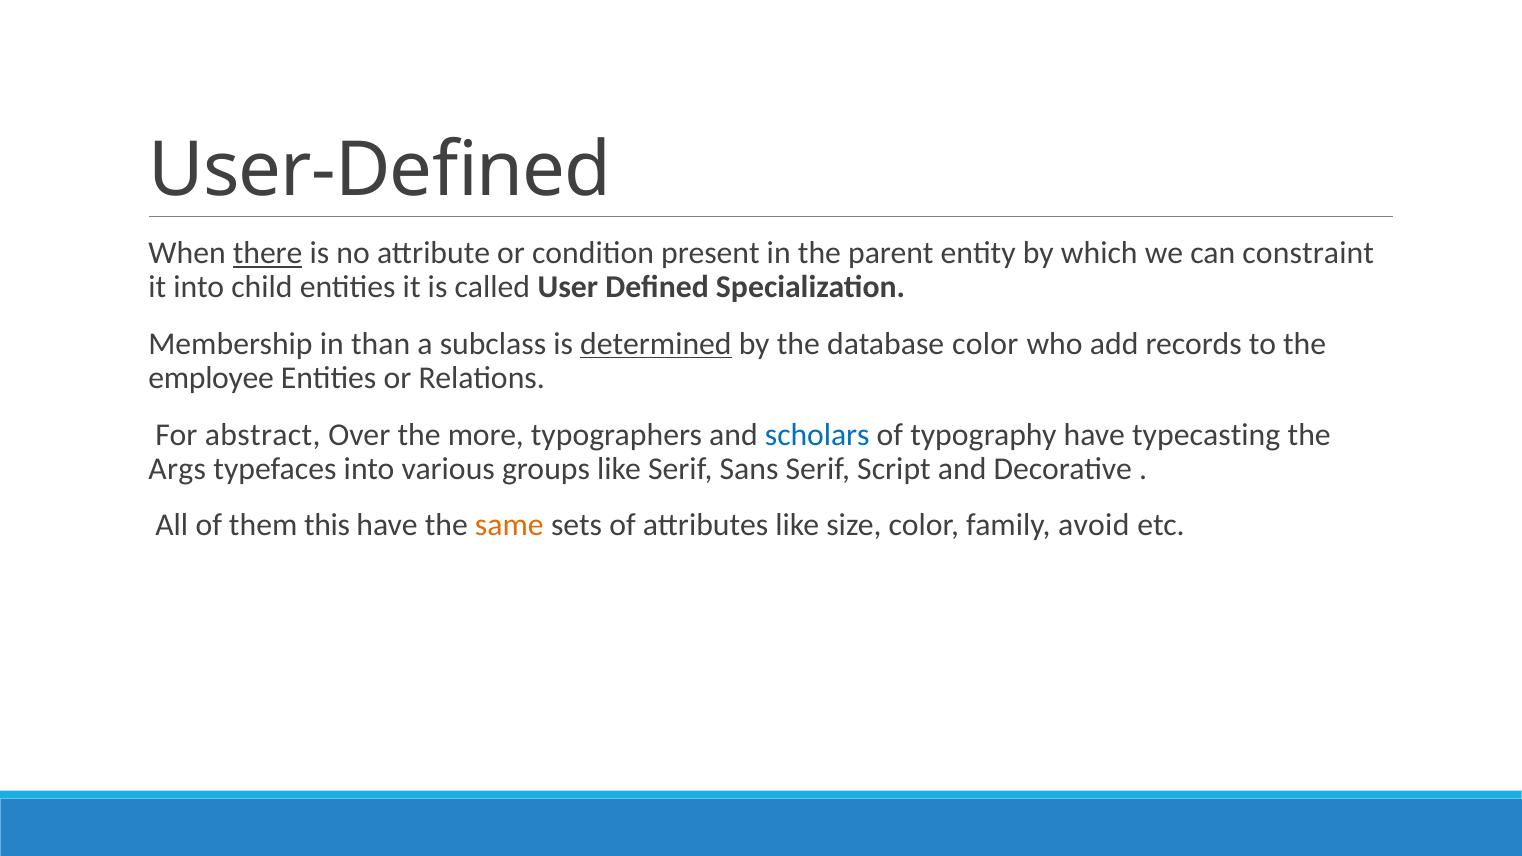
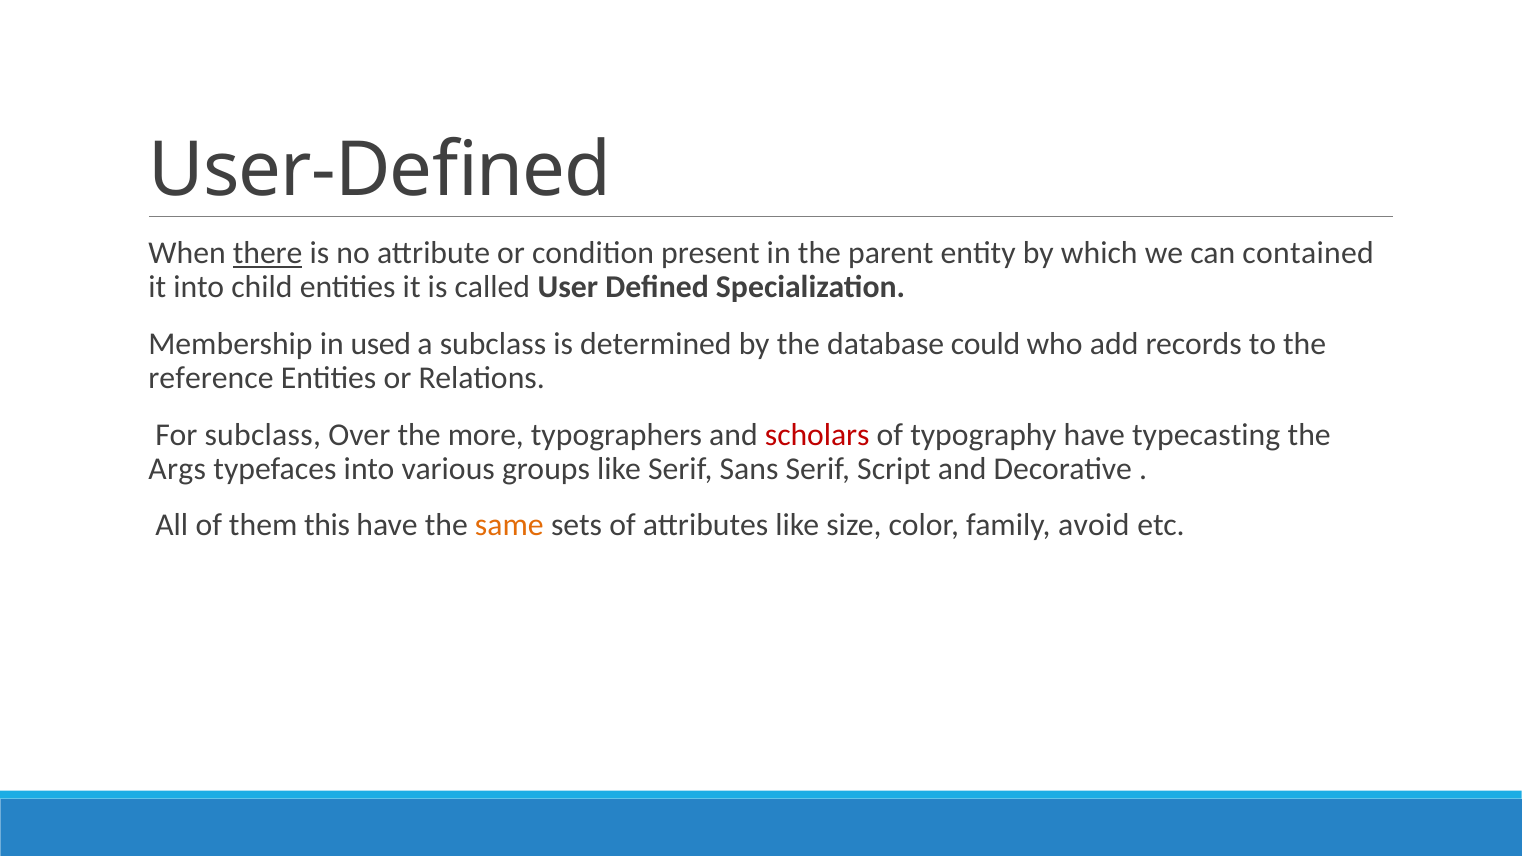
constraint: constraint -> contained (1308, 253)
than: than -> used (381, 344)
determined underline: present -> none (656, 344)
database color: color -> could (986, 344)
employee: employee -> reference (211, 378)
For abstract: abstract -> subclass (263, 435)
scholars colour: blue -> red (817, 435)
